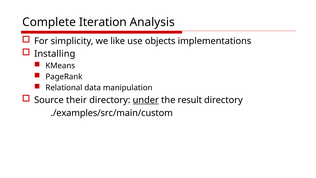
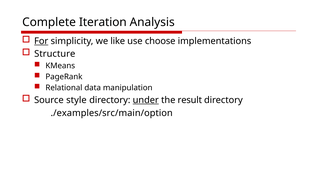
For underline: none -> present (41, 41)
objects: objects -> choose (160, 41)
Installing: Installing -> Structure (55, 54)
their: their -> style (76, 100)
./examples/src/main/custom: ./examples/src/main/custom -> ./examples/src/main/option (112, 113)
